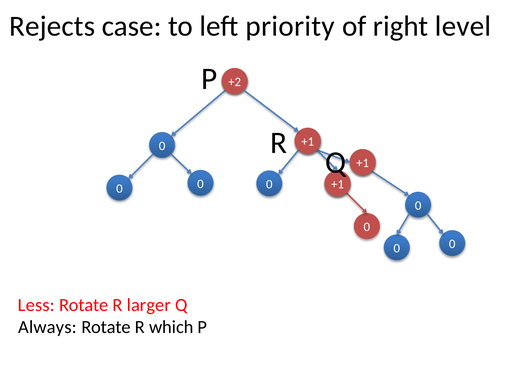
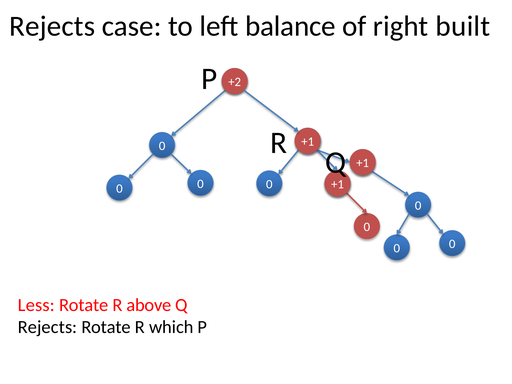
priority: priority -> balance (290, 26)
level: level -> built (463, 26)
larger: larger -> above (149, 305)
Always: Always -> Rejects (48, 327)
